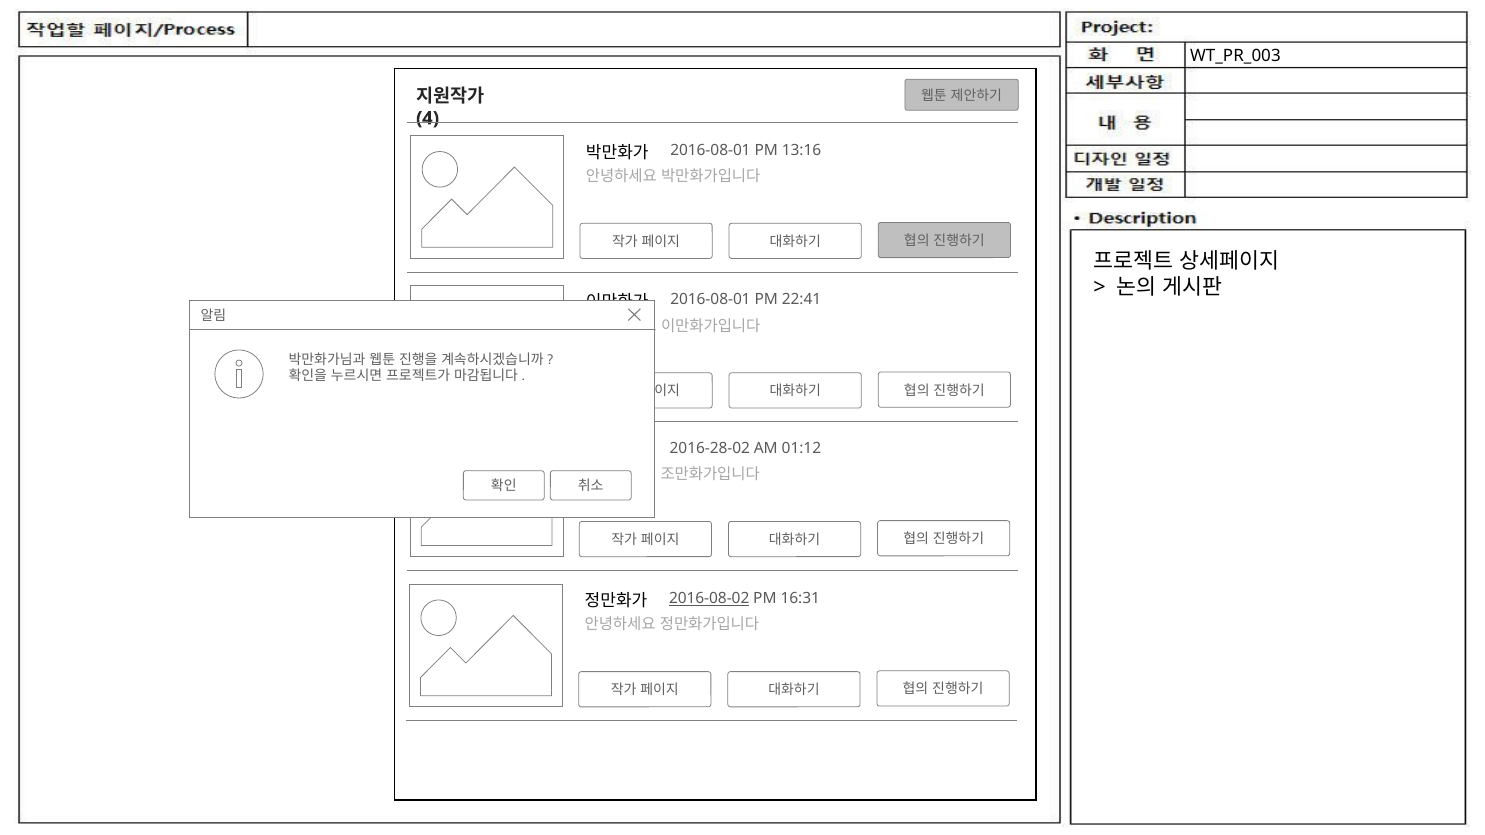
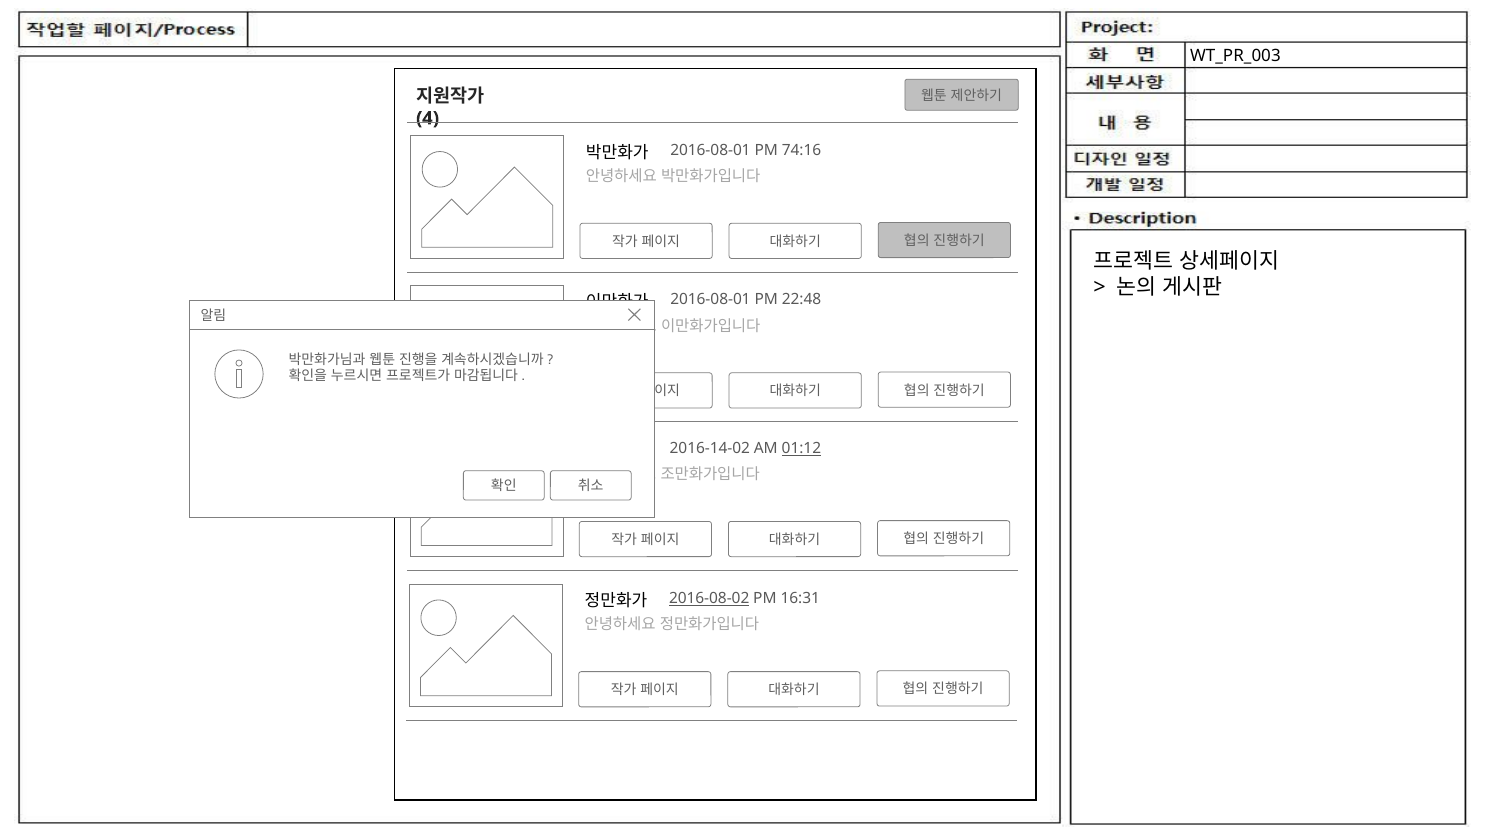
13:16: 13:16 -> 74:16 (802, 150)
22:41: 22:41 -> 22:48 (802, 300)
2016-28-02: 2016-28-02 -> 2016-14-02 (710, 449)
01:12 underline: none -> present (801, 449)
